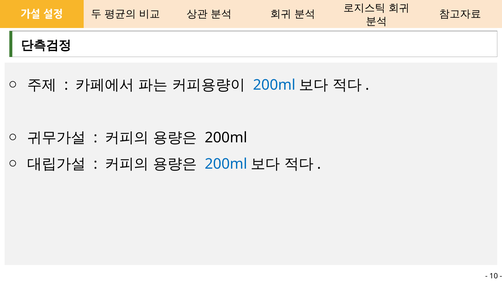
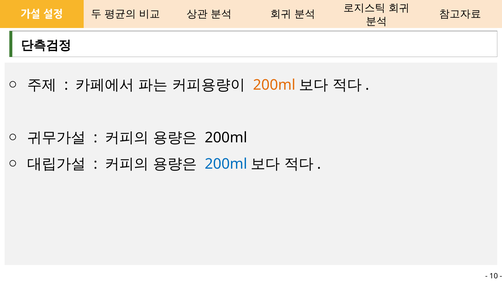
200ml colour: blue -> orange (274, 85)
